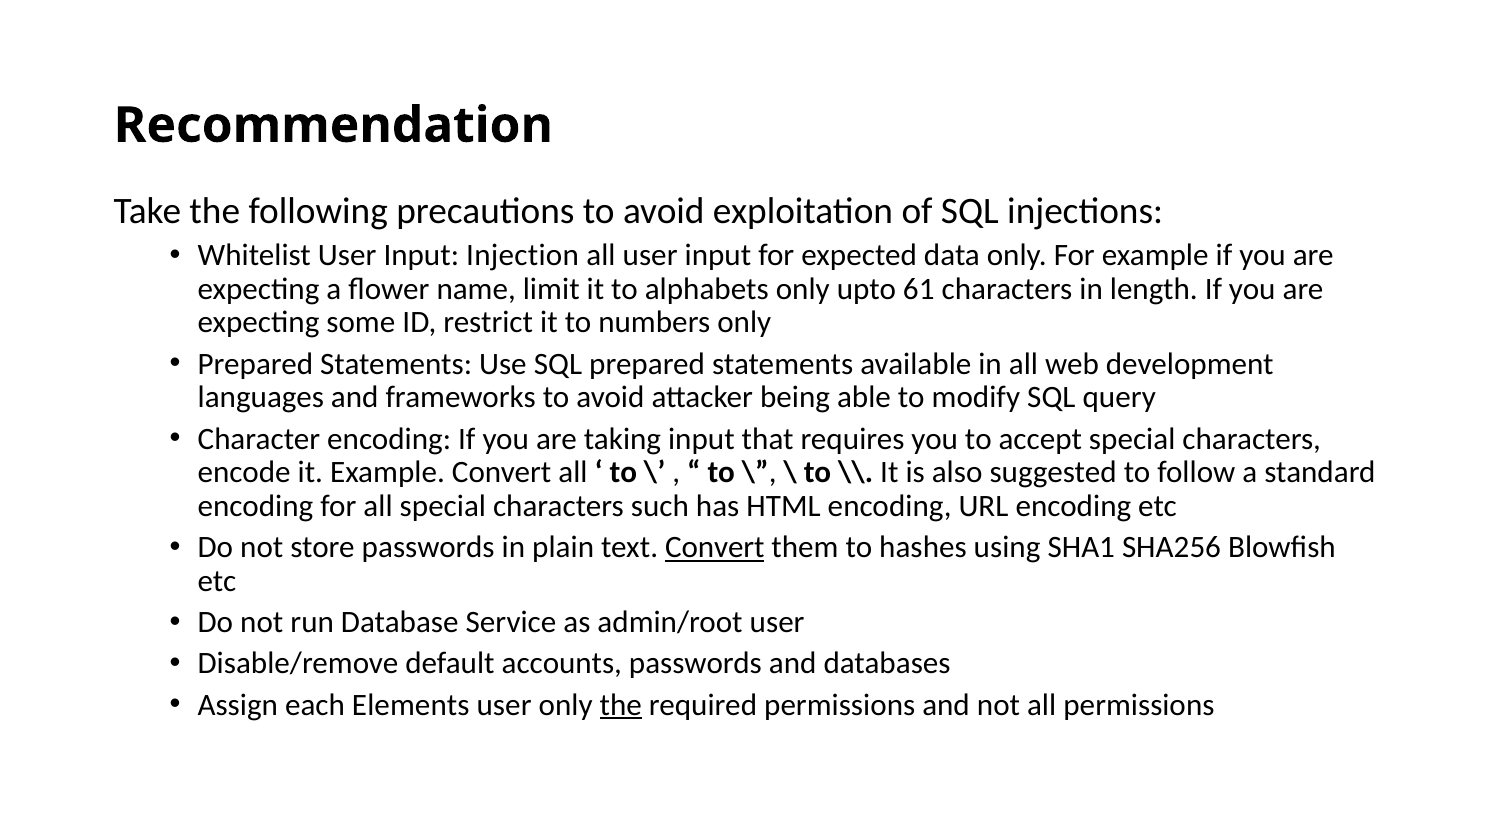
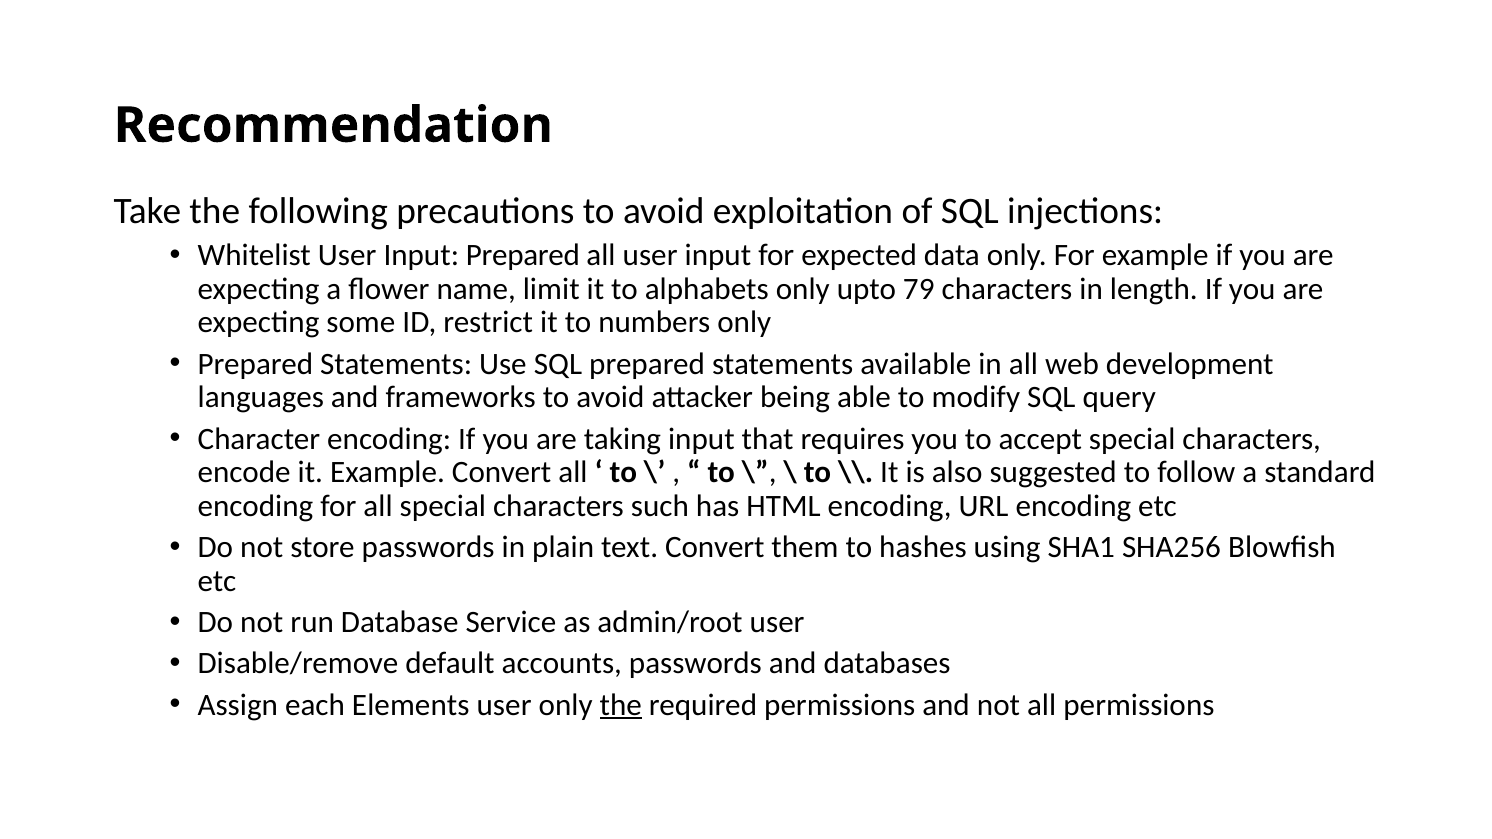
Input Injection: Injection -> Prepared (523, 256)
61: 61 -> 79 (919, 289)
Convert underline: present -> none (715, 547)
